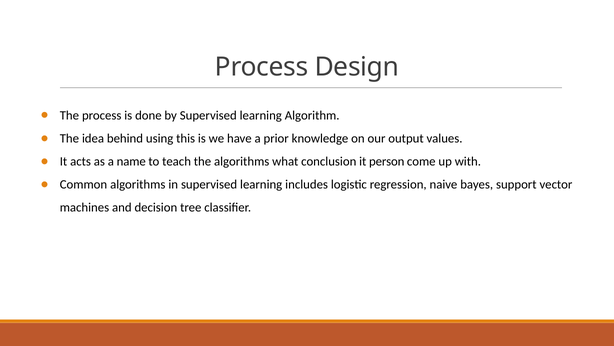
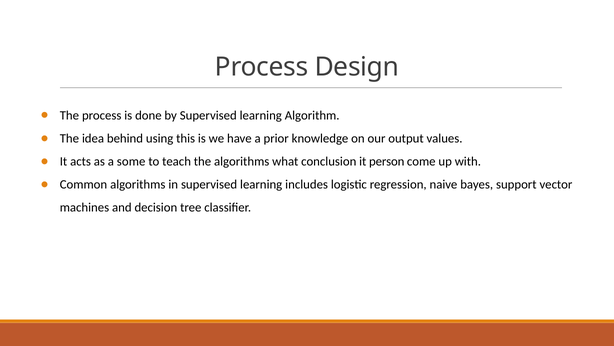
name: name -> some (131, 161)
